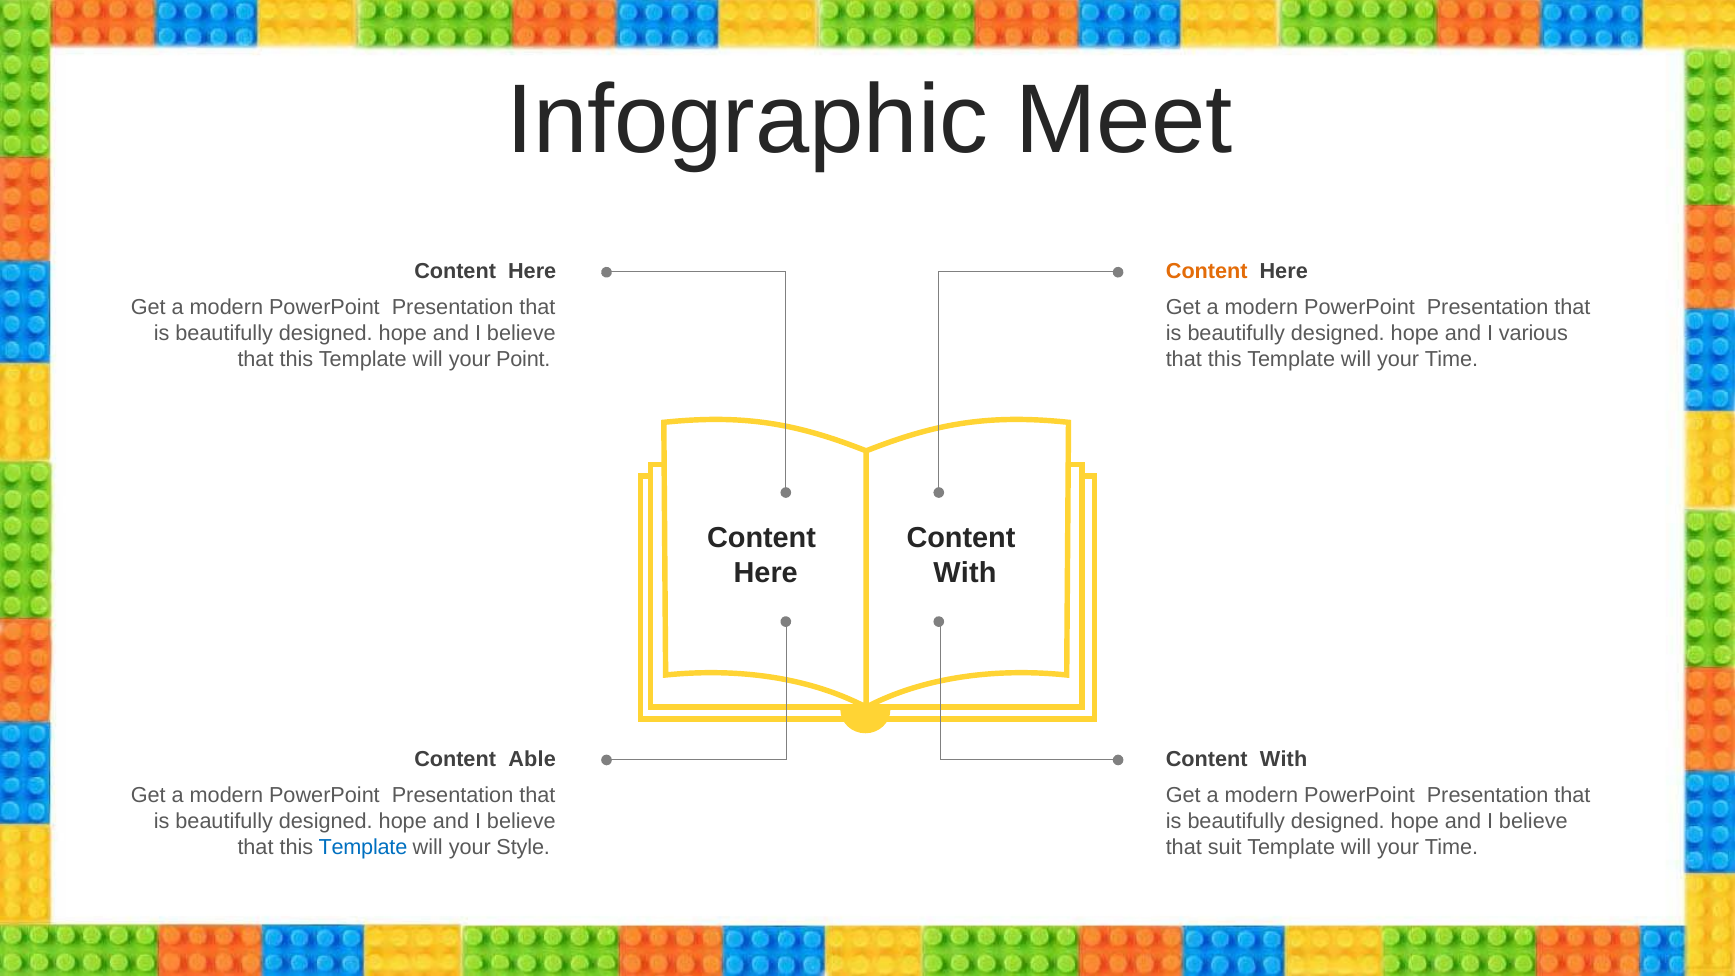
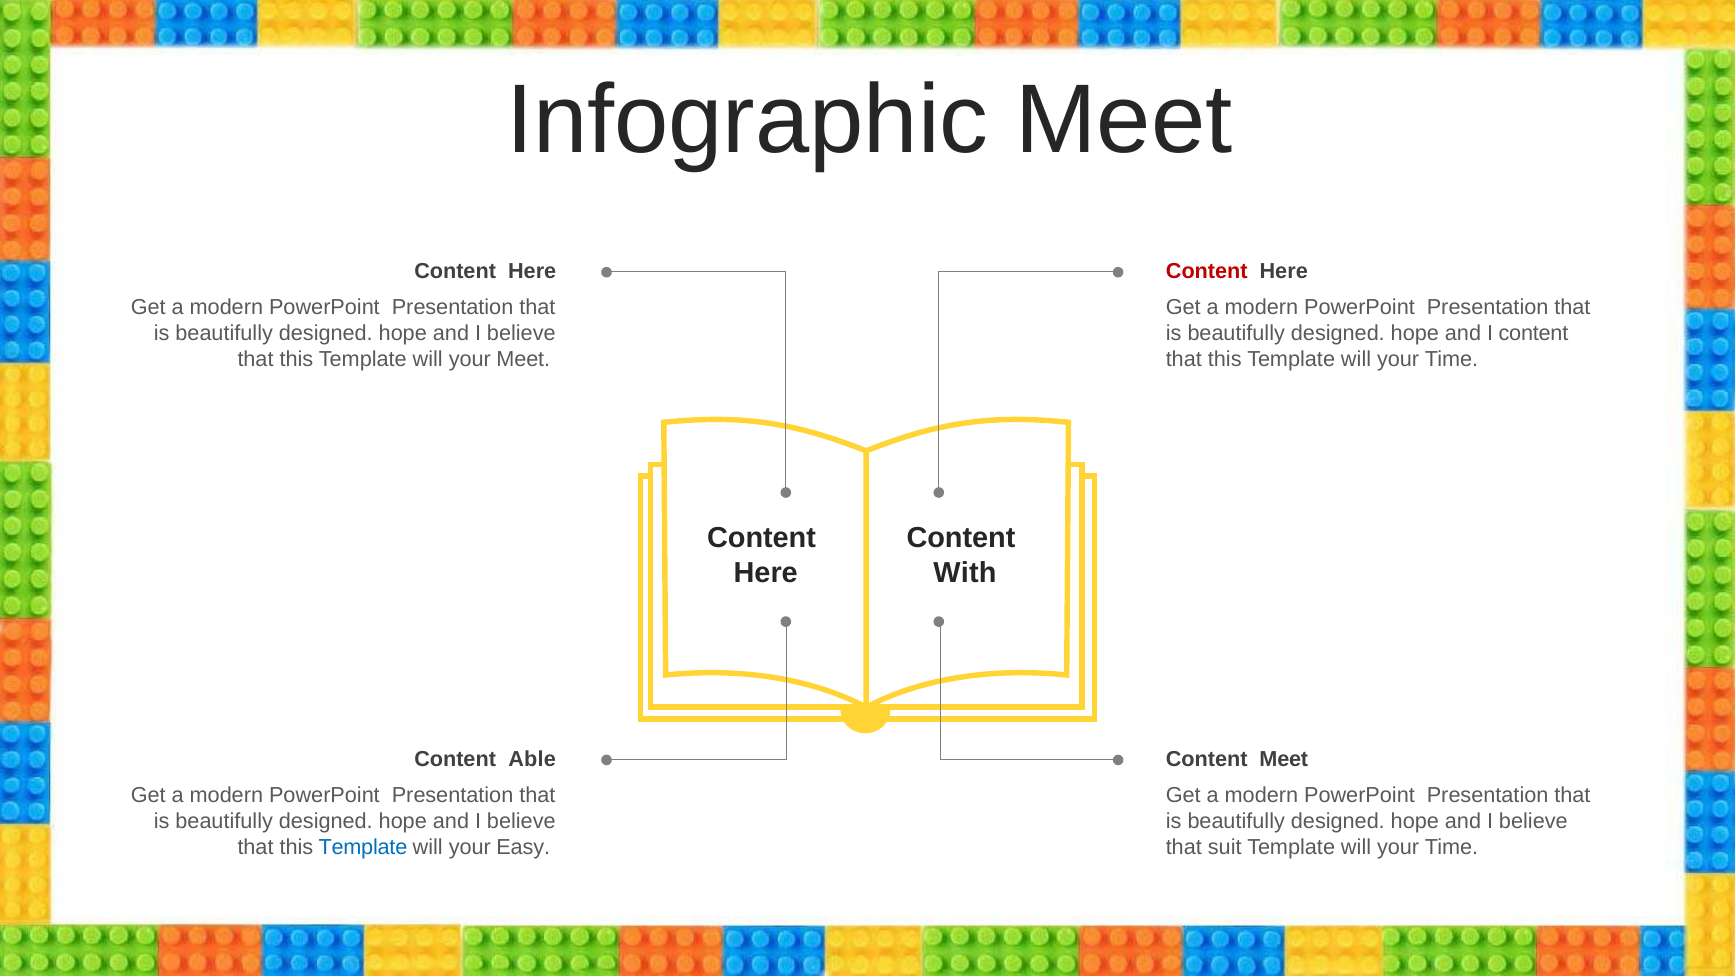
Content colour: orange -> red (1207, 271)
I various: various -> content (1533, 333)
your Point: Point -> Meet (523, 359)
With: With -> Meet (1284, 760)
Style: Style -> Easy (523, 848)
